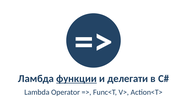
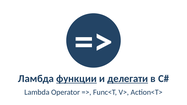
делегати underline: none -> present (128, 79)
